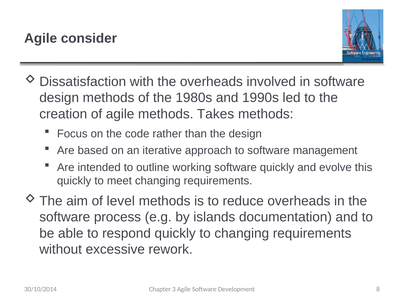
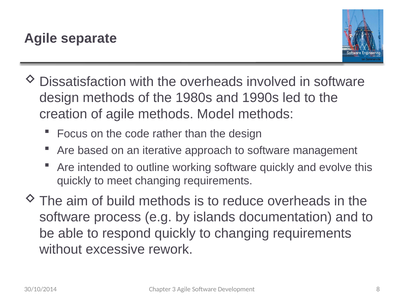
consider: consider -> separate (89, 38)
Takes: Takes -> Model (216, 114)
level: level -> build (121, 201)
